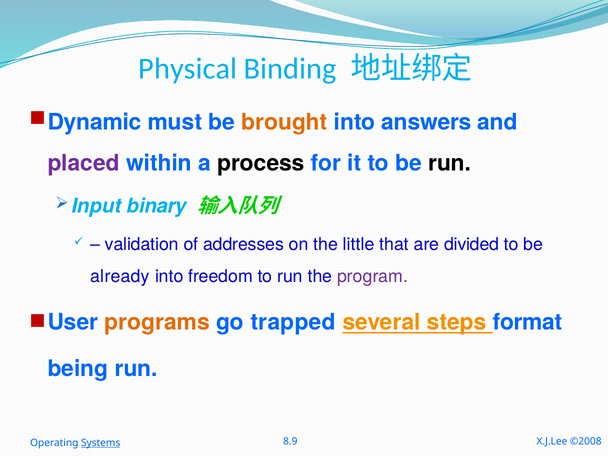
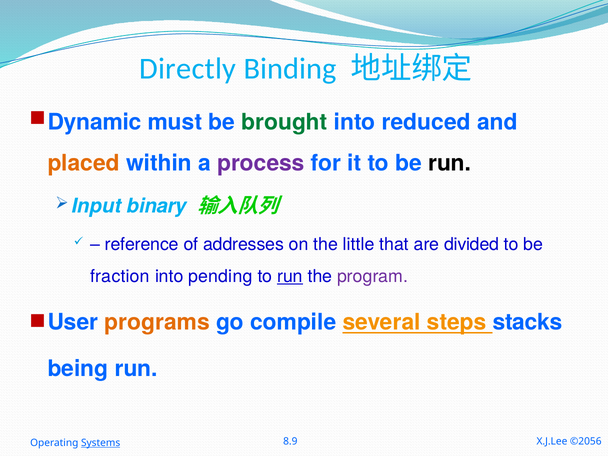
Physical: Physical -> Directly (188, 69)
brought colour: orange -> green (284, 122)
answers: answers -> reduced (426, 122)
placed colour: purple -> orange (84, 163)
process colour: black -> purple (261, 163)
validation: validation -> reference (142, 244)
already: already -> fraction (120, 276)
freedom: freedom -> pending (220, 276)
run underline: none -> present (290, 276)
trapped: trapped -> compile (293, 322)
format: format -> stacks (528, 322)
©2008: ©2008 -> ©2056 (586, 441)
